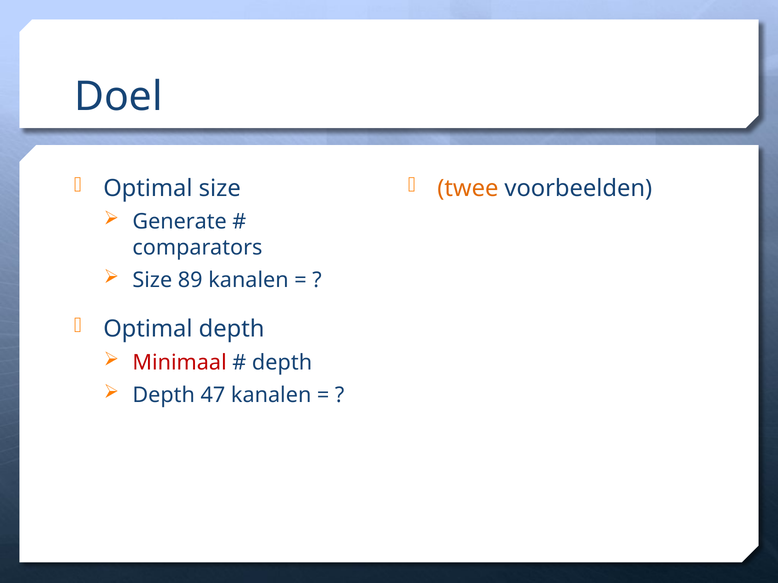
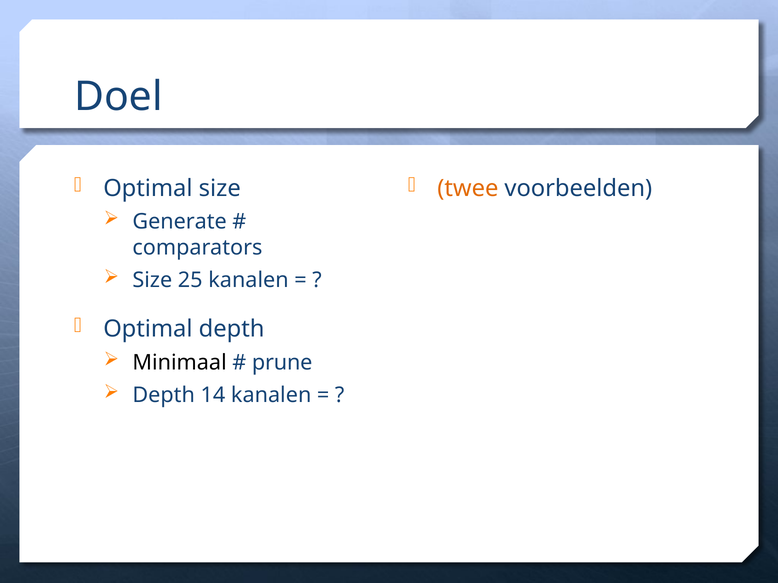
89: 89 -> 25 (190, 280)
Minimaal colour: red -> black (180, 363)
depth: depth -> prune (282, 363)
47: 47 -> 14 (213, 395)
